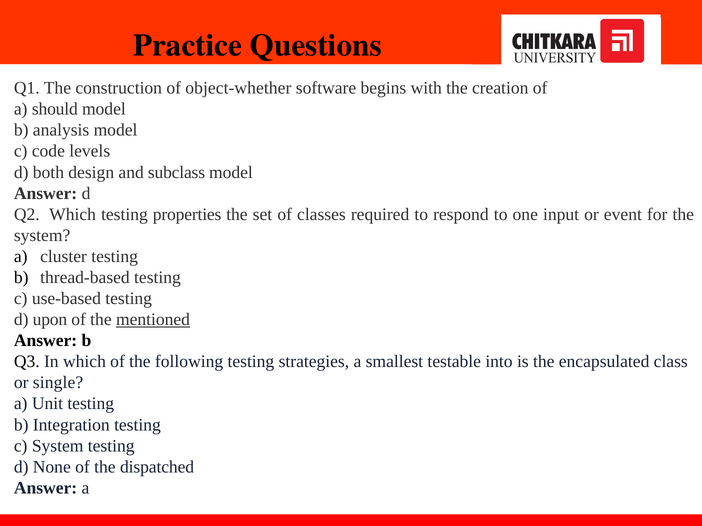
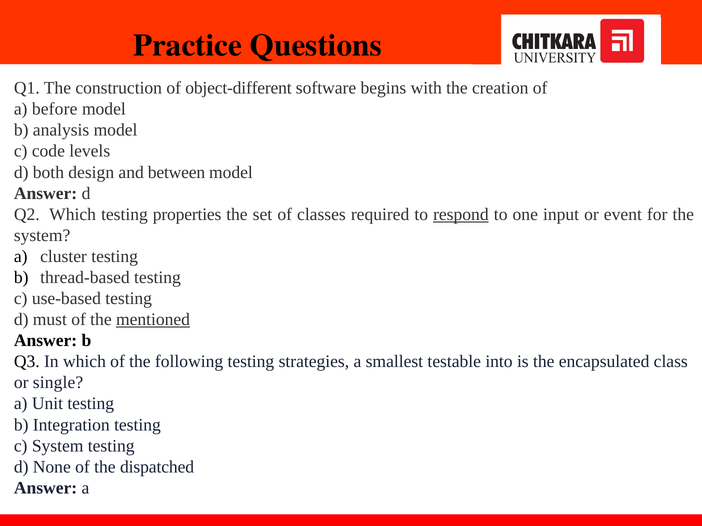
object-whether: object-whether -> object-different (238, 88)
should: should -> before (55, 109)
subclass: subclass -> between (176, 172)
respond underline: none -> present (461, 215)
upon: upon -> must (50, 320)
